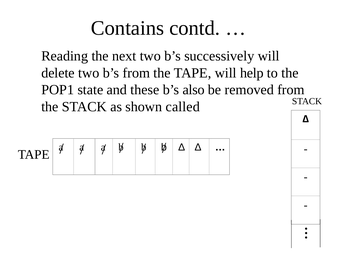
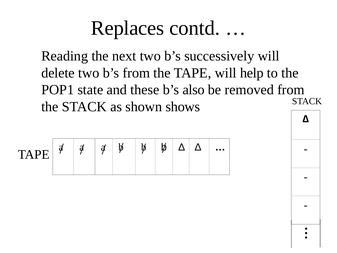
Contains: Contains -> Replaces (128, 28)
called: called -> shows (183, 107)
